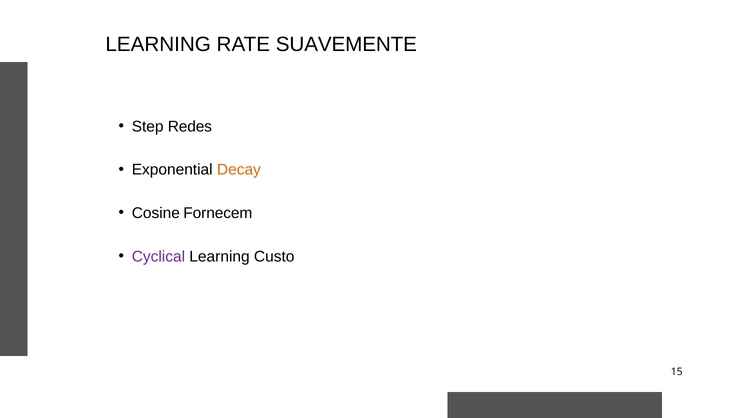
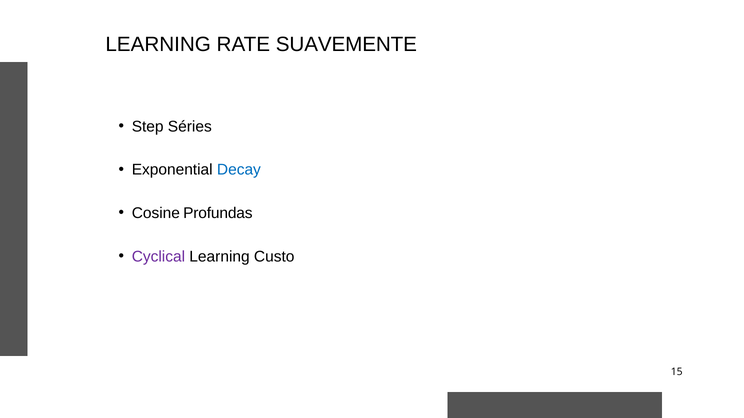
Redes: Redes -> Séries (190, 127)
Decay colour: orange -> blue (239, 170)
Fornecem: Fornecem -> Profundas (218, 213)
